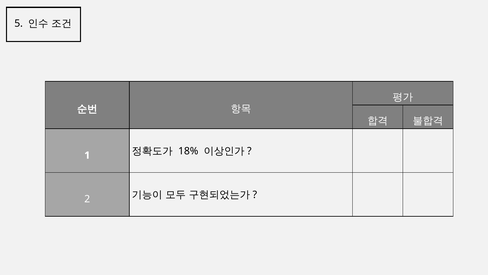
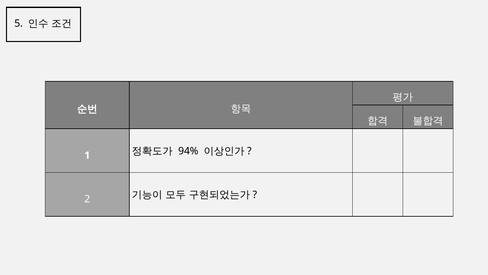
18%: 18% -> 94% (188, 151)
